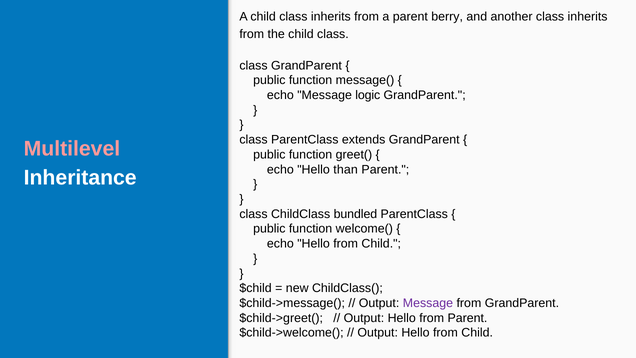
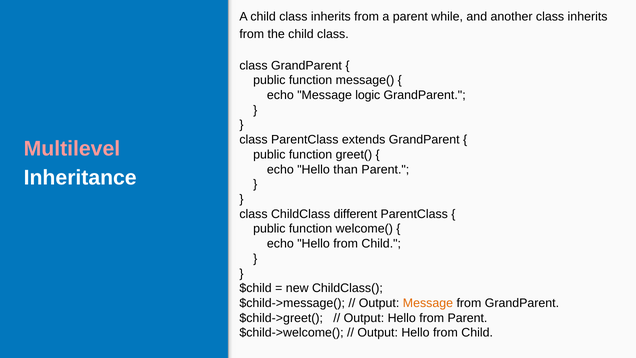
berry: berry -> while (447, 17)
bundled: bundled -> different (355, 214)
Message colour: purple -> orange (428, 303)
